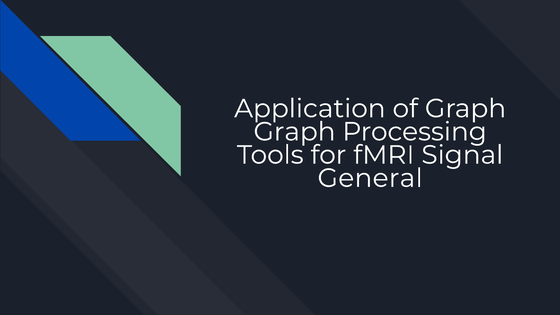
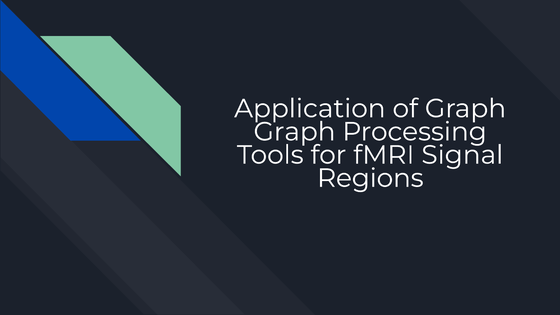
General: General -> Regions (370, 178)
